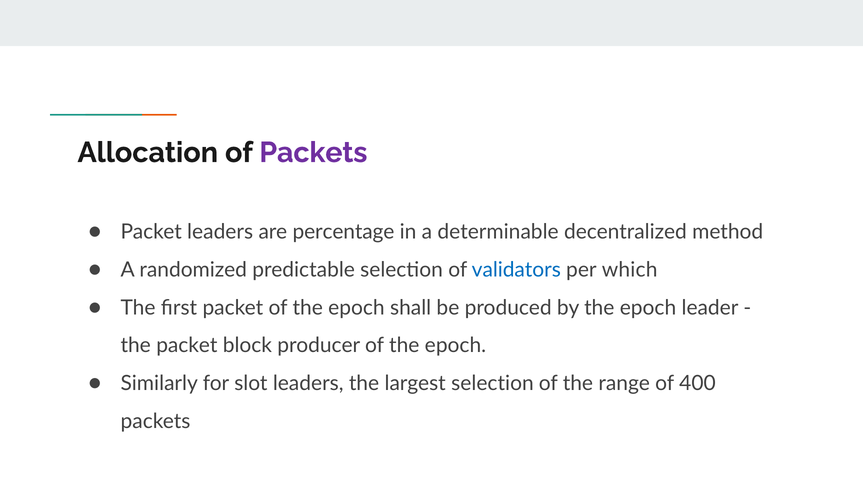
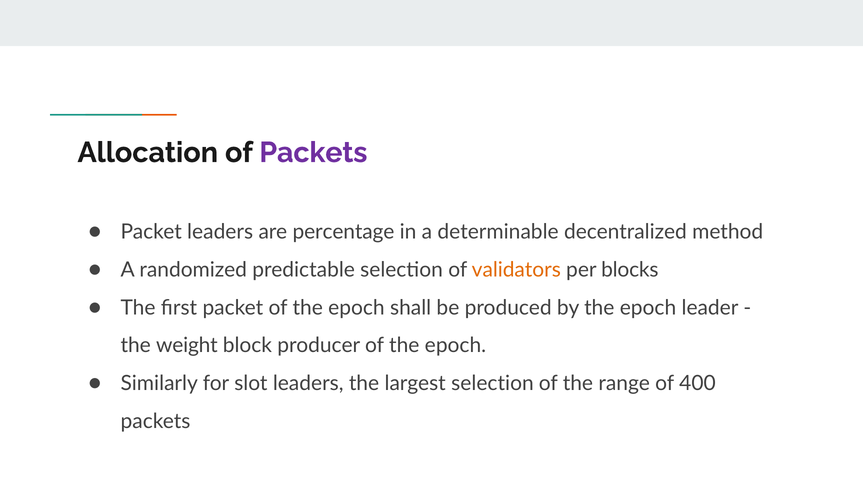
validators colour: blue -> orange (516, 269)
which: which -> blocks (630, 269)
the packet: packet -> weight (187, 345)
